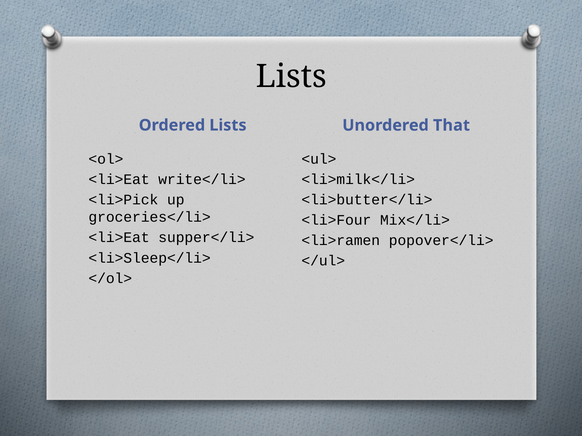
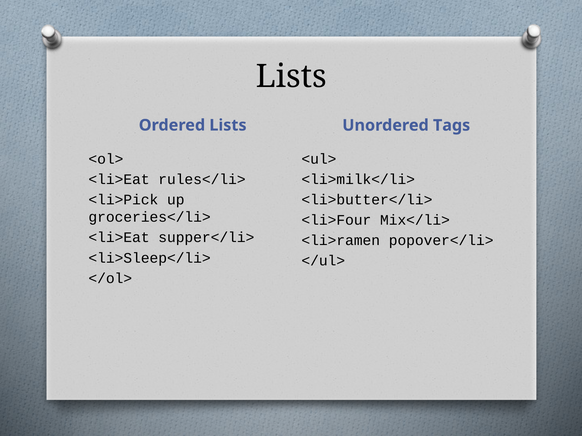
That: That -> Tags (452, 125)
write</li>: write</li> -> rules</li> (202, 180)
